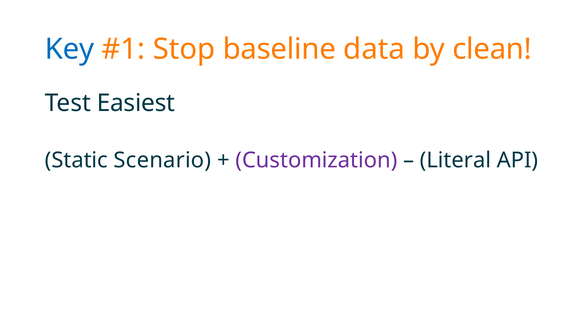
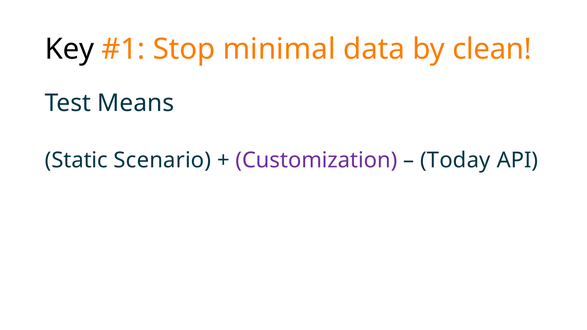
Key colour: blue -> black (69, 49)
baseline: baseline -> minimal (279, 49)
Easiest: Easiest -> Means (136, 103)
Literal: Literal -> Today (455, 160)
